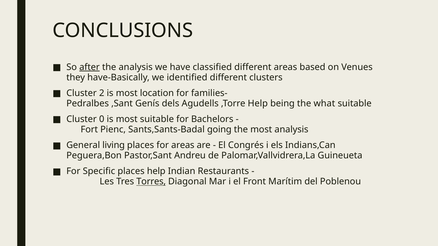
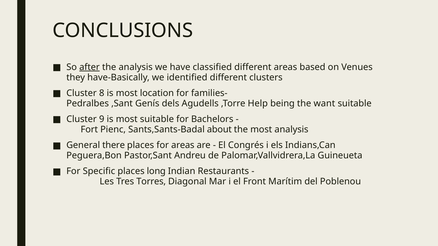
2: 2 -> 8 (102, 93)
what: what -> want (324, 104)
0: 0 -> 9 (102, 119)
going: going -> about (219, 130)
living: living -> there (114, 145)
places help: help -> long (156, 172)
Torres underline: present -> none (151, 182)
